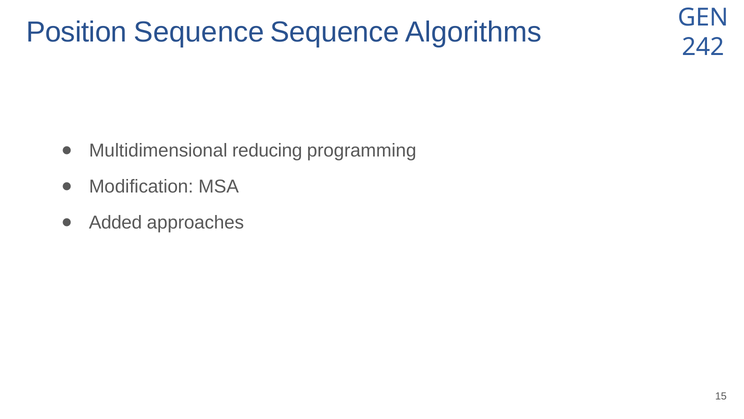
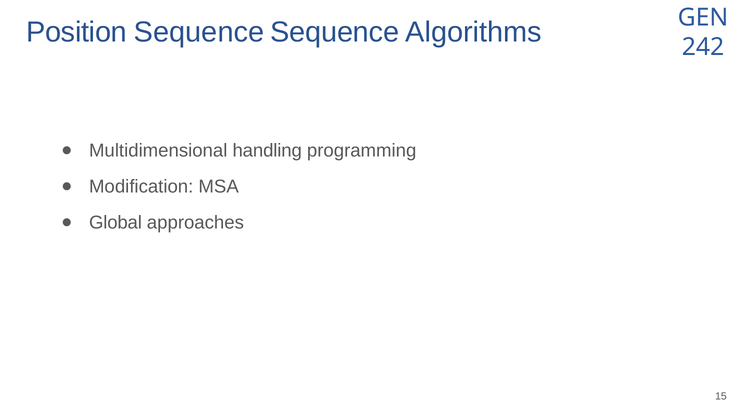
reducing: reducing -> handling (267, 151)
Added: Added -> Global (115, 223)
